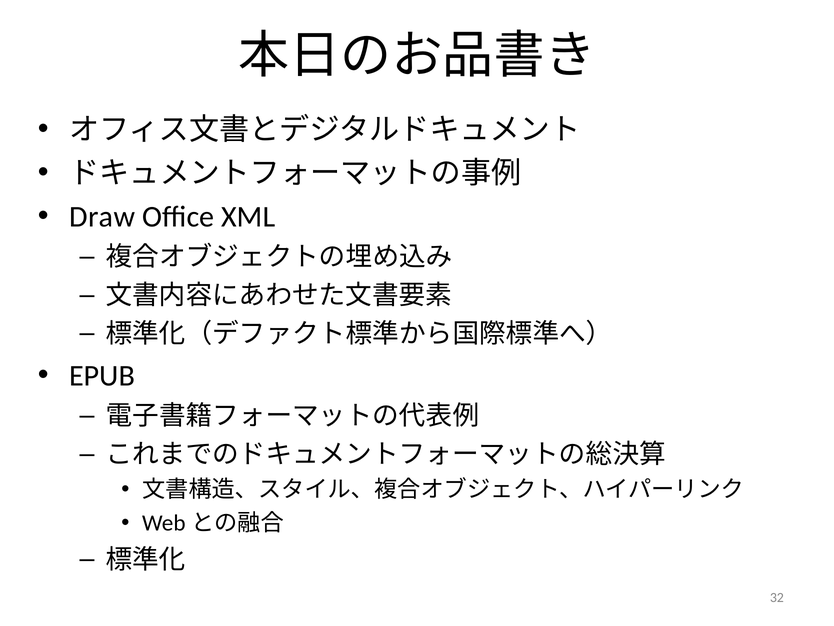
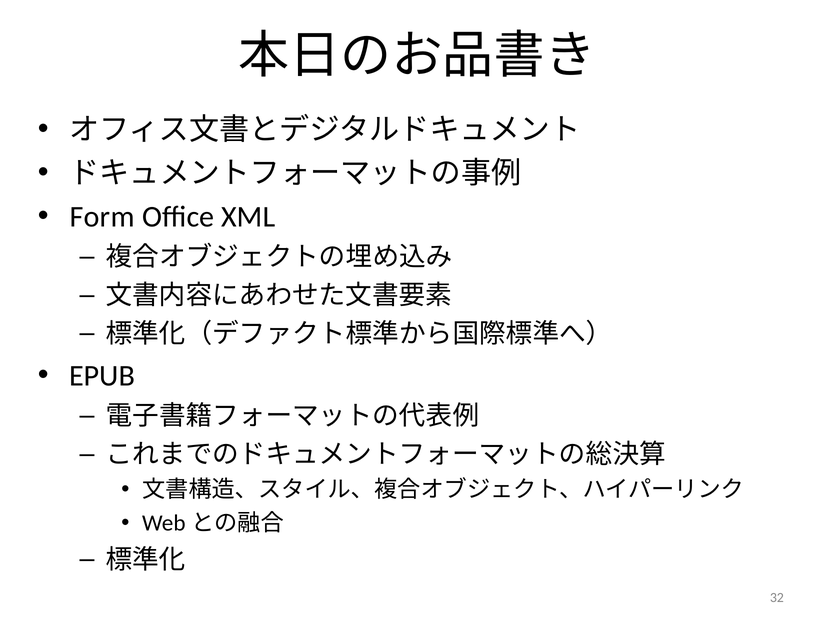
Draw: Draw -> Form (102, 217)
